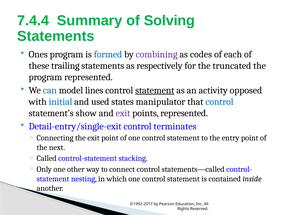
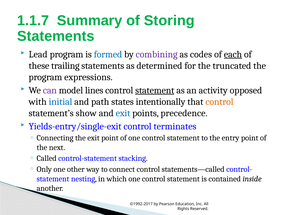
7.4.4: 7.4.4 -> 1.1.7 (33, 21)
Solving: Solving -> Storing (169, 21)
Ones: Ones -> Lead (38, 54)
each underline: none -> present (233, 54)
respectively: respectively -> determined (159, 66)
program represented: represented -> expressions (88, 77)
can colour: blue -> purple (50, 90)
used: used -> path (100, 102)
manipulator: manipulator -> intentionally (161, 102)
control colour: blue -> orange (219, 102)
exit colour: purple -> blue (123, 113)
points represented: represented -> precedence (184, 113)
Detail-entry/single-exit: Detail-entry/single-exit -> Yields-entry/single-exit (75, 126)
